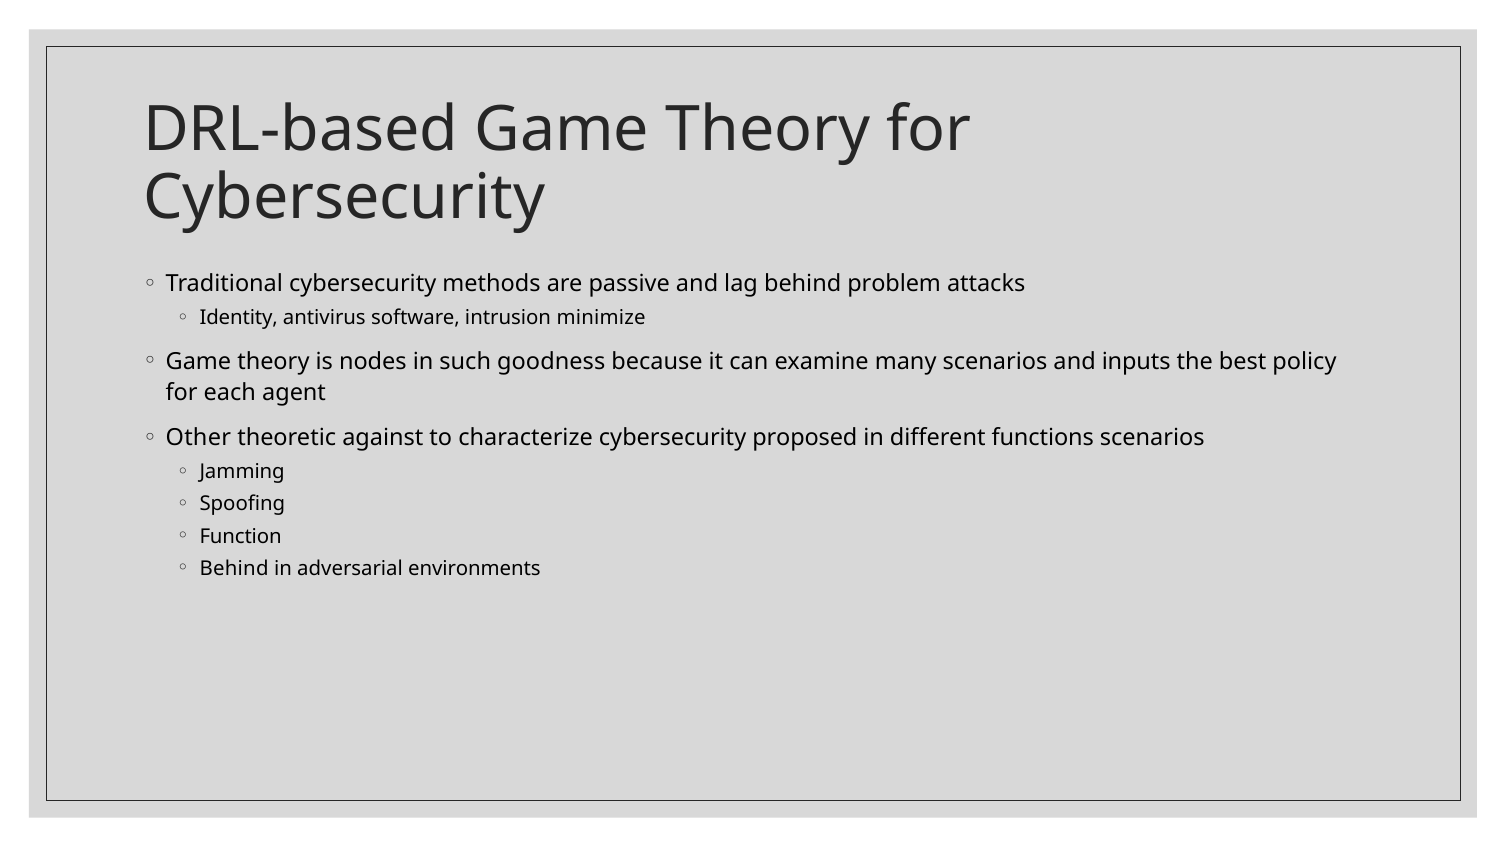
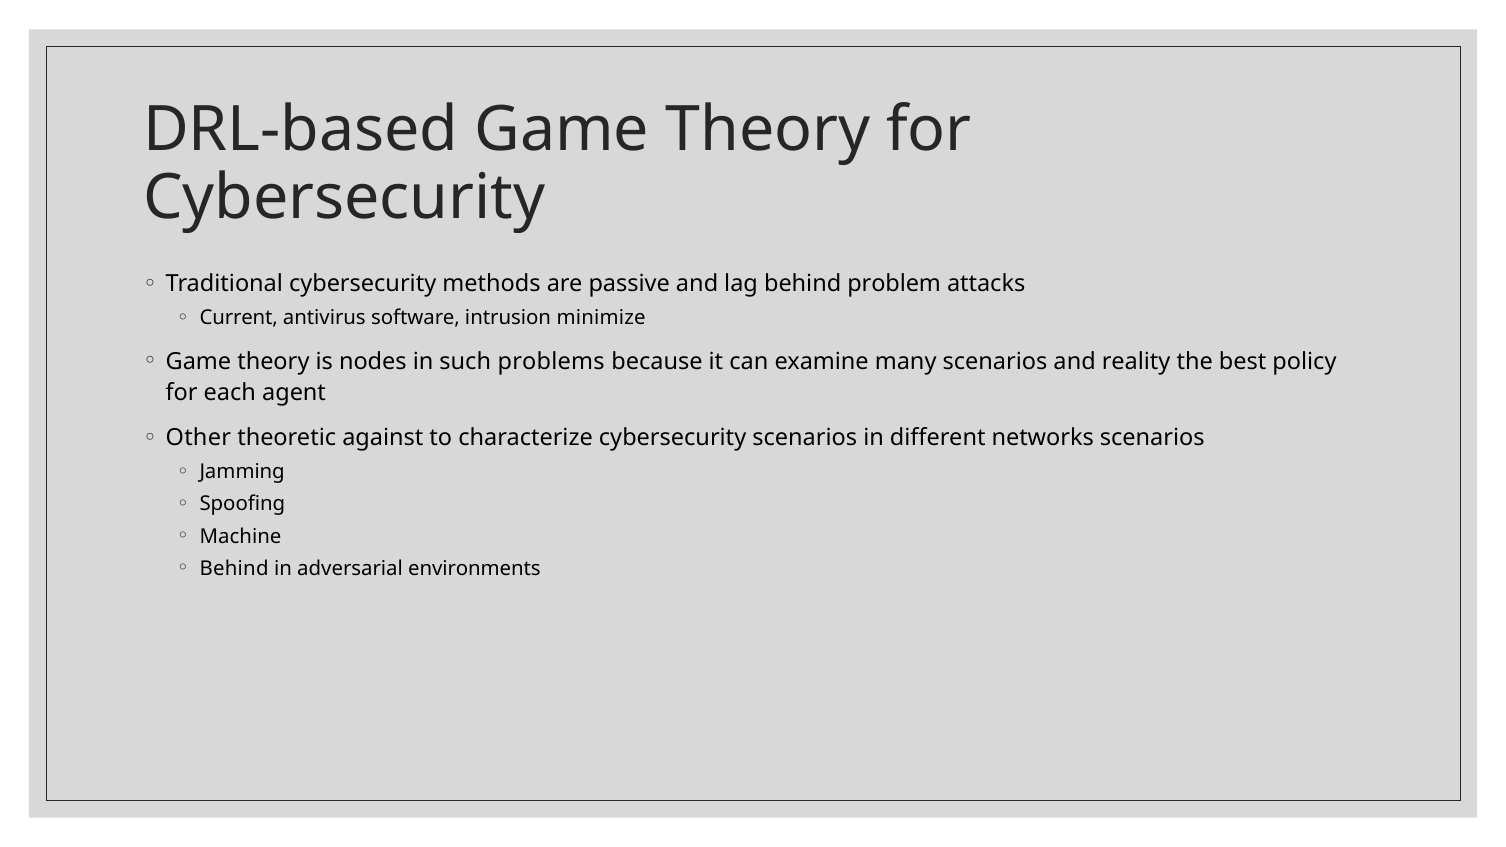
Identity: Identity -> Current (239, 318)
goodness: goodness -> problems (551, 362)
inputs: inputs -> reality (1136, 362)
cybersecurity proposed: proposed -> scenarios (805, 438)
functions: functions -> networks (1043, 438)
Function: Function -> Machine (240, 536)
